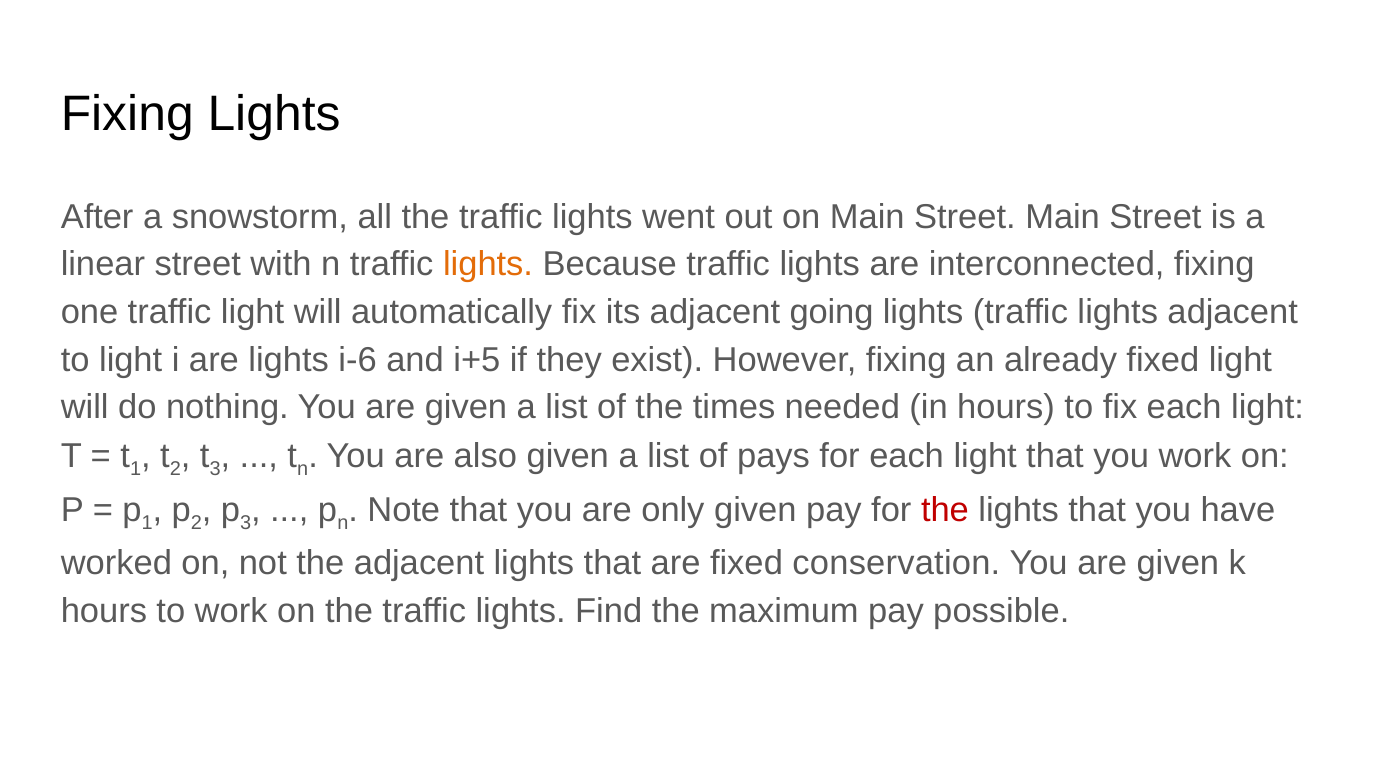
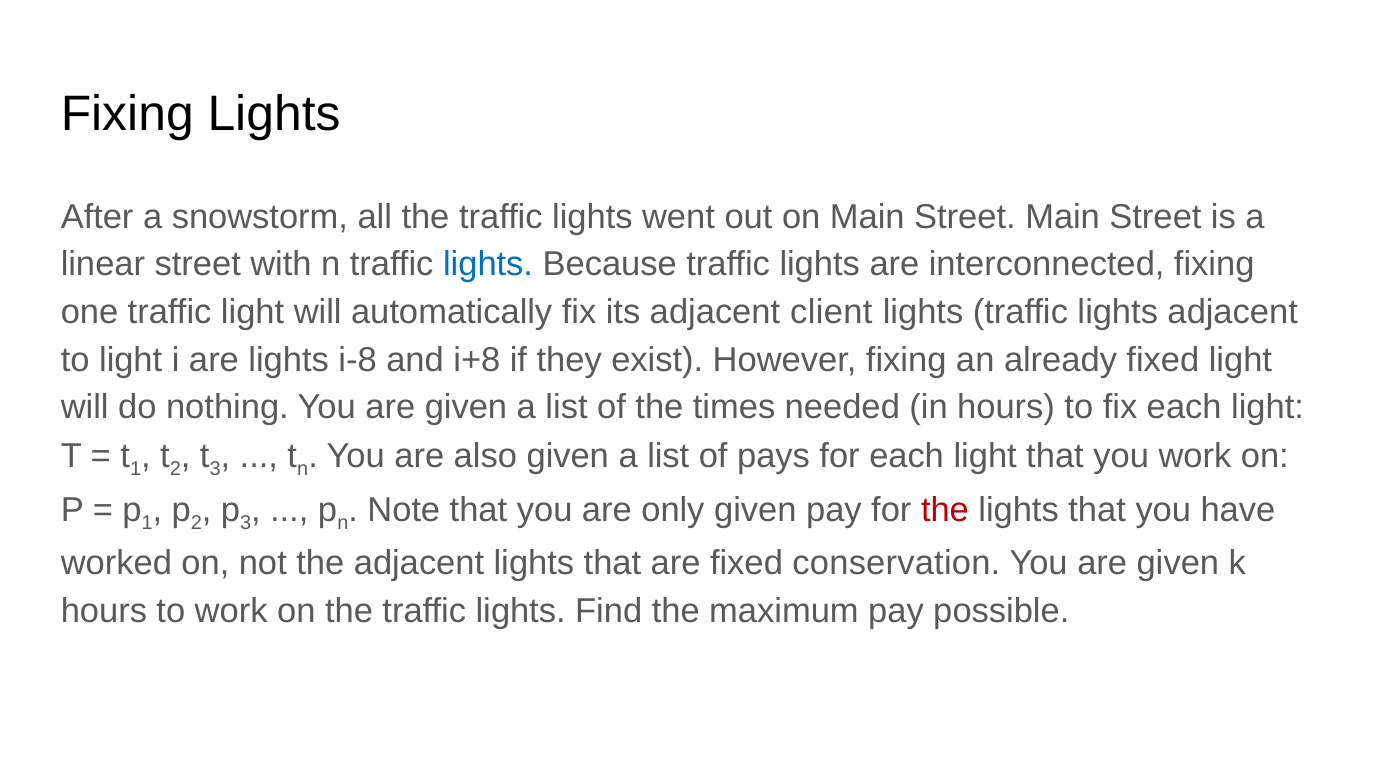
lights colour: orange -> blue (488, 265)
going: going -> client (831, 312)
i-6: i-6 -> i-8 (358, 360)
i+5: i+5 -> i+8 (477, 360)
